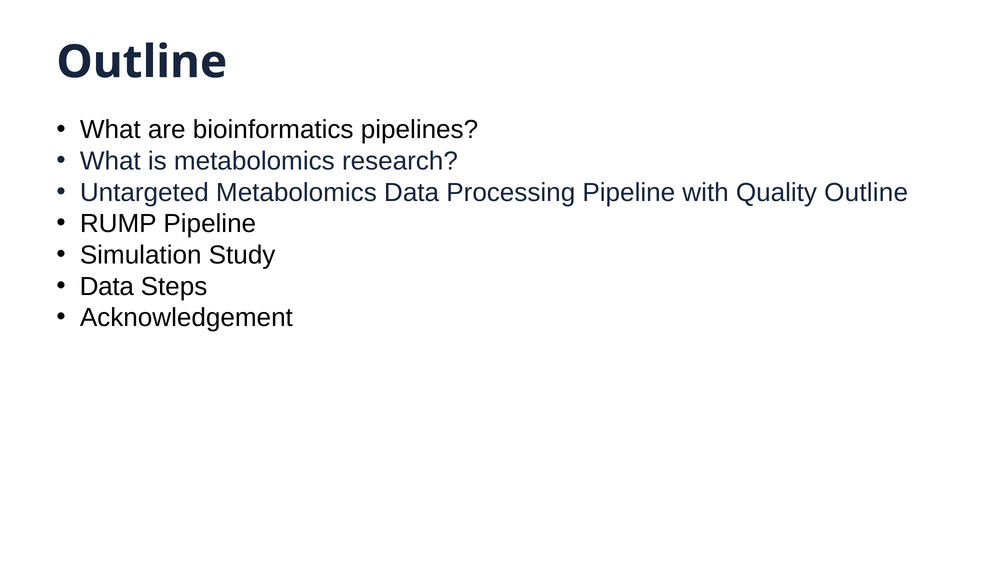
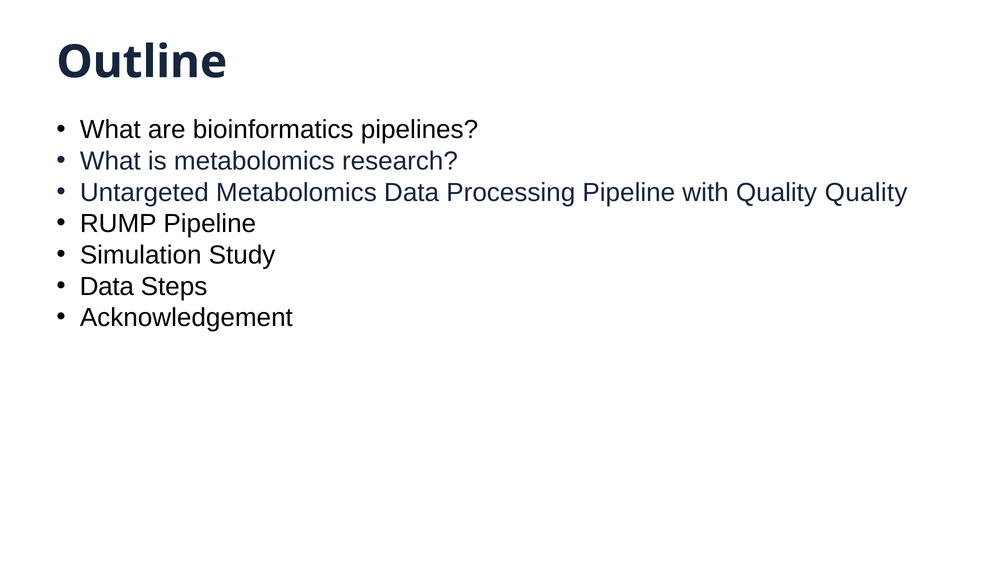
Quality Outline: Outline -> Quality (866, 193)
